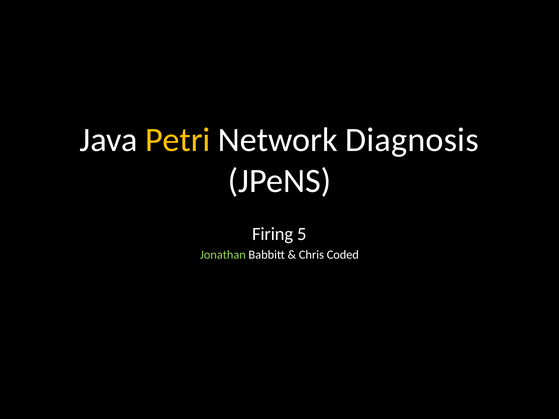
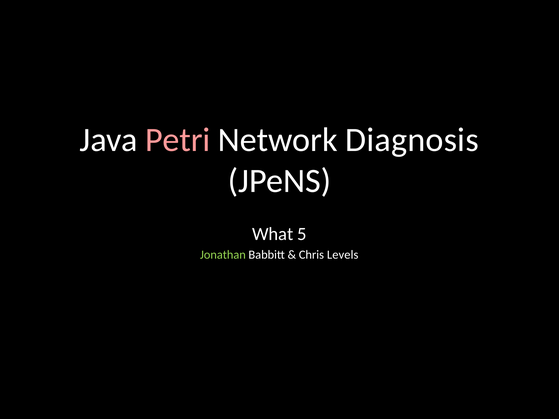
Petri colour: yellow -> pink (178, 140)
Firing: Firing -> What (273, 234)
Coded: Coded -> Levels (343, 255)
